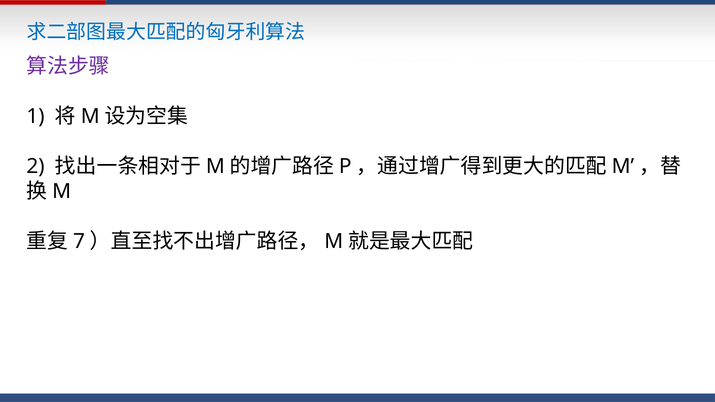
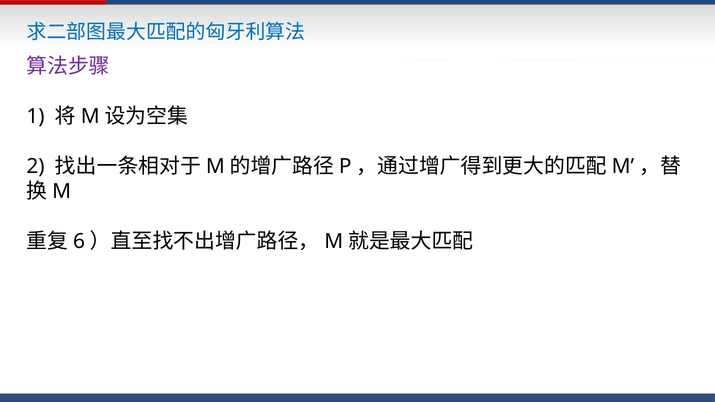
7: 7 -> 6 (79, 242)
